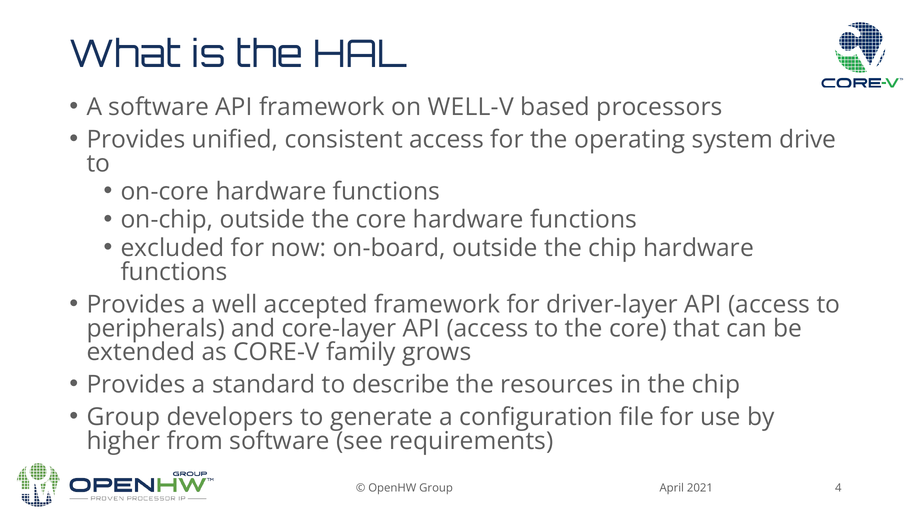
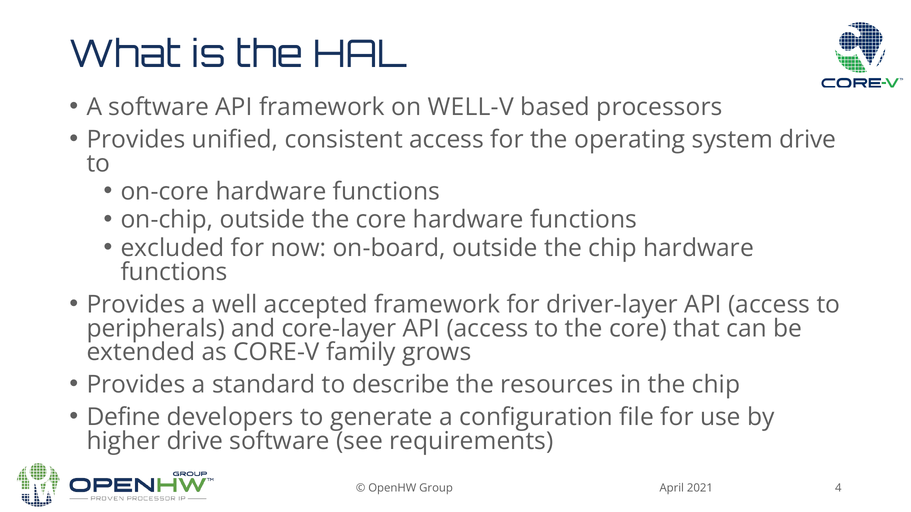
Group: Group -> Define (124, 418)
higher from: from -> drive (195, 442)
